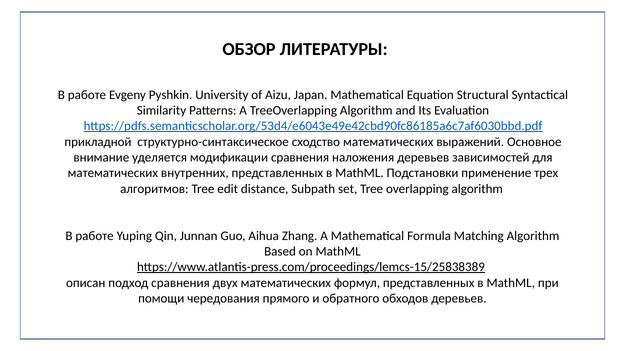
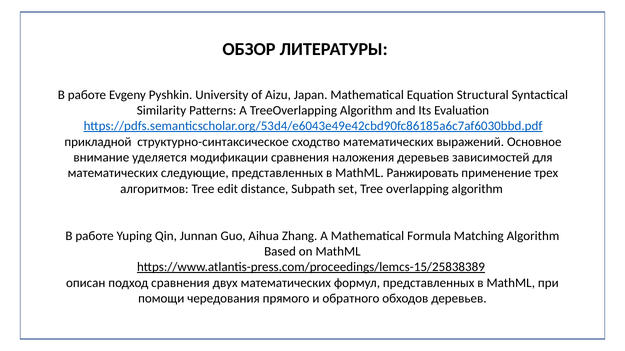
внутренних: внутренних -> следующие (195, 173)
Подстановки: Подстановки -> Ранжировать (423, 173)
